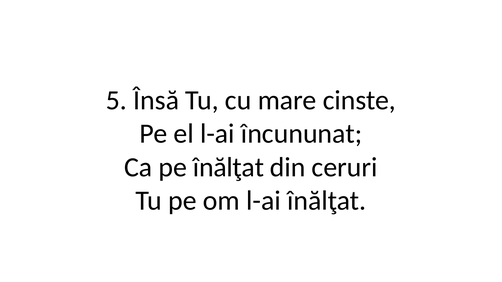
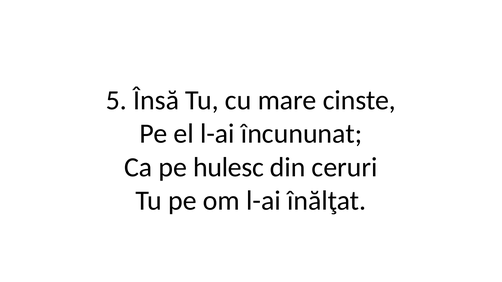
pe înălţat: înălţat -> hulesc (228, 167)
